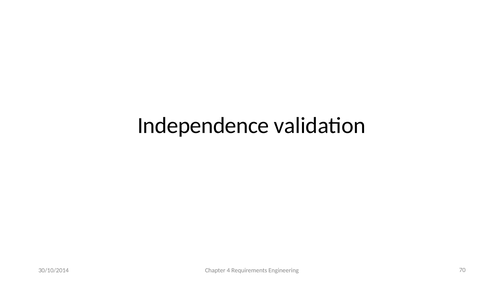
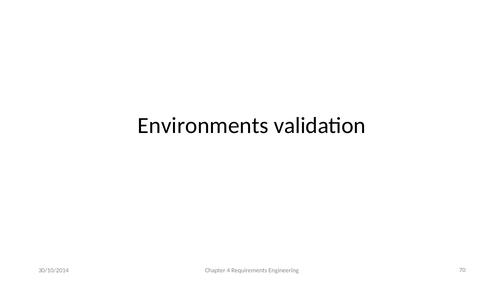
Independence: Independence -> Environments (203, 126)
